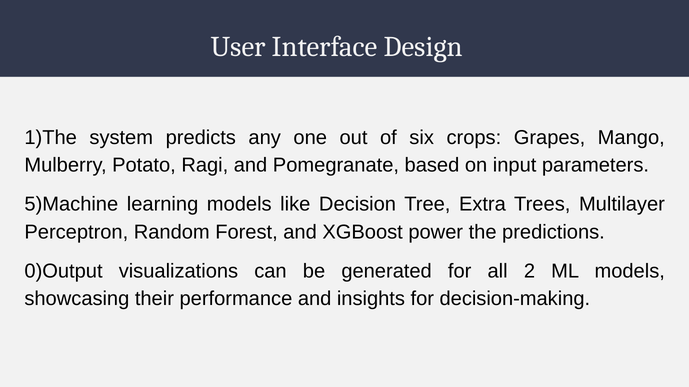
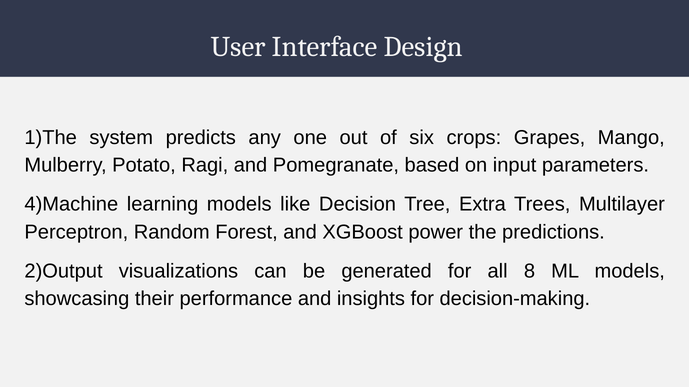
5)Machine: 5)Machine -> 4)Machine (71, 205)
0)Output: 0)Output -> 2)Output (64, 271)
2: 2 -> 8 (529, 271)
